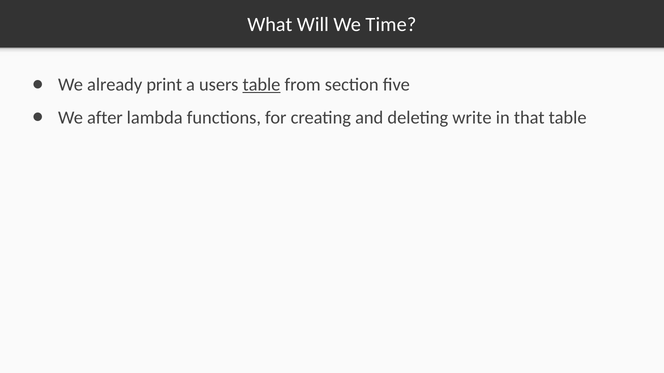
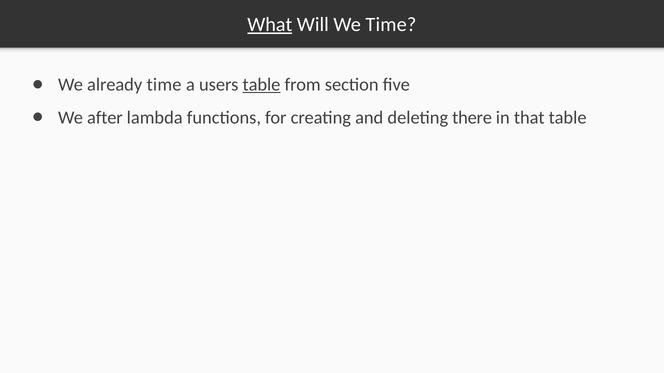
What underline: none -> present (270, 24)
already print: print -> time (164, 85)
write: write -> there (472, 118)
